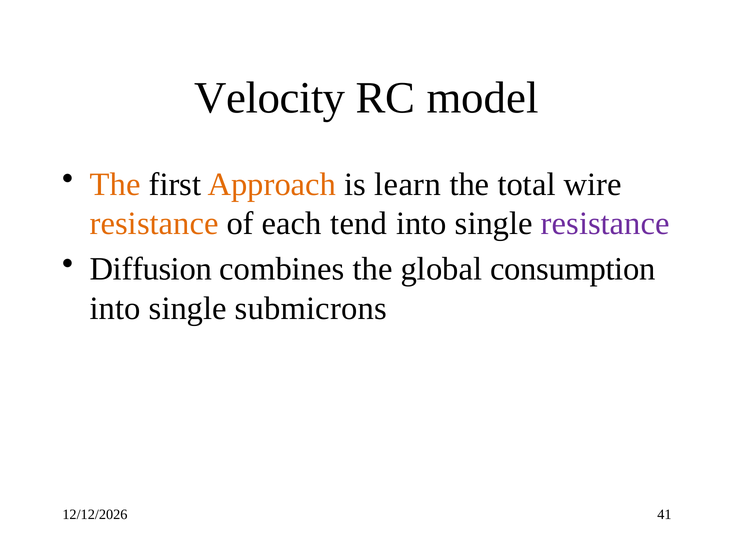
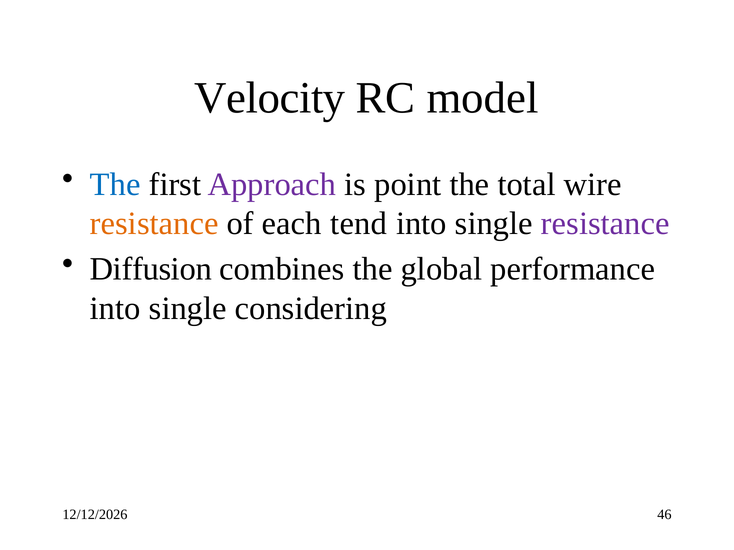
The colour: orange -> blue (115, 185)
Approach colour: orange -> purple (272, 185)
learn: learn -> point (408, 185)
consumption: consumption -> performance (573, 269)
submicrons: submicrons -> considering (311, 309)
41: 41 -> 46 (664, 515)
